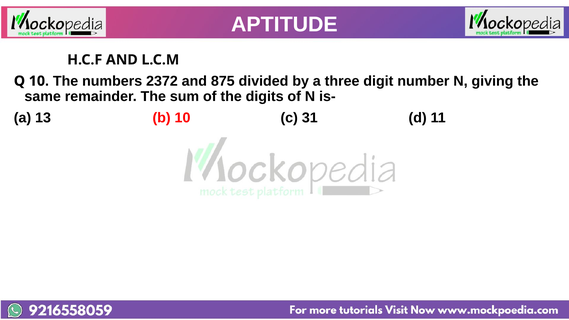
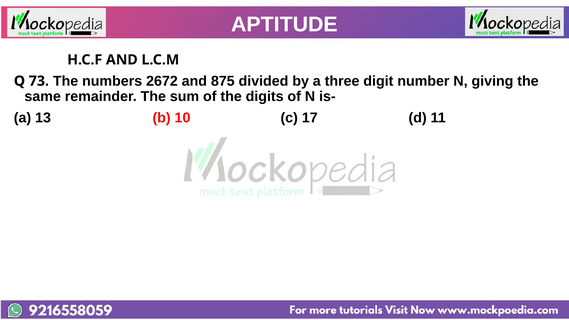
Q 10: 10 -> 73 (37, 81)
2372: 2372 -> 2672 (162, 81)
31: 31 -> 17 (310, 118)
